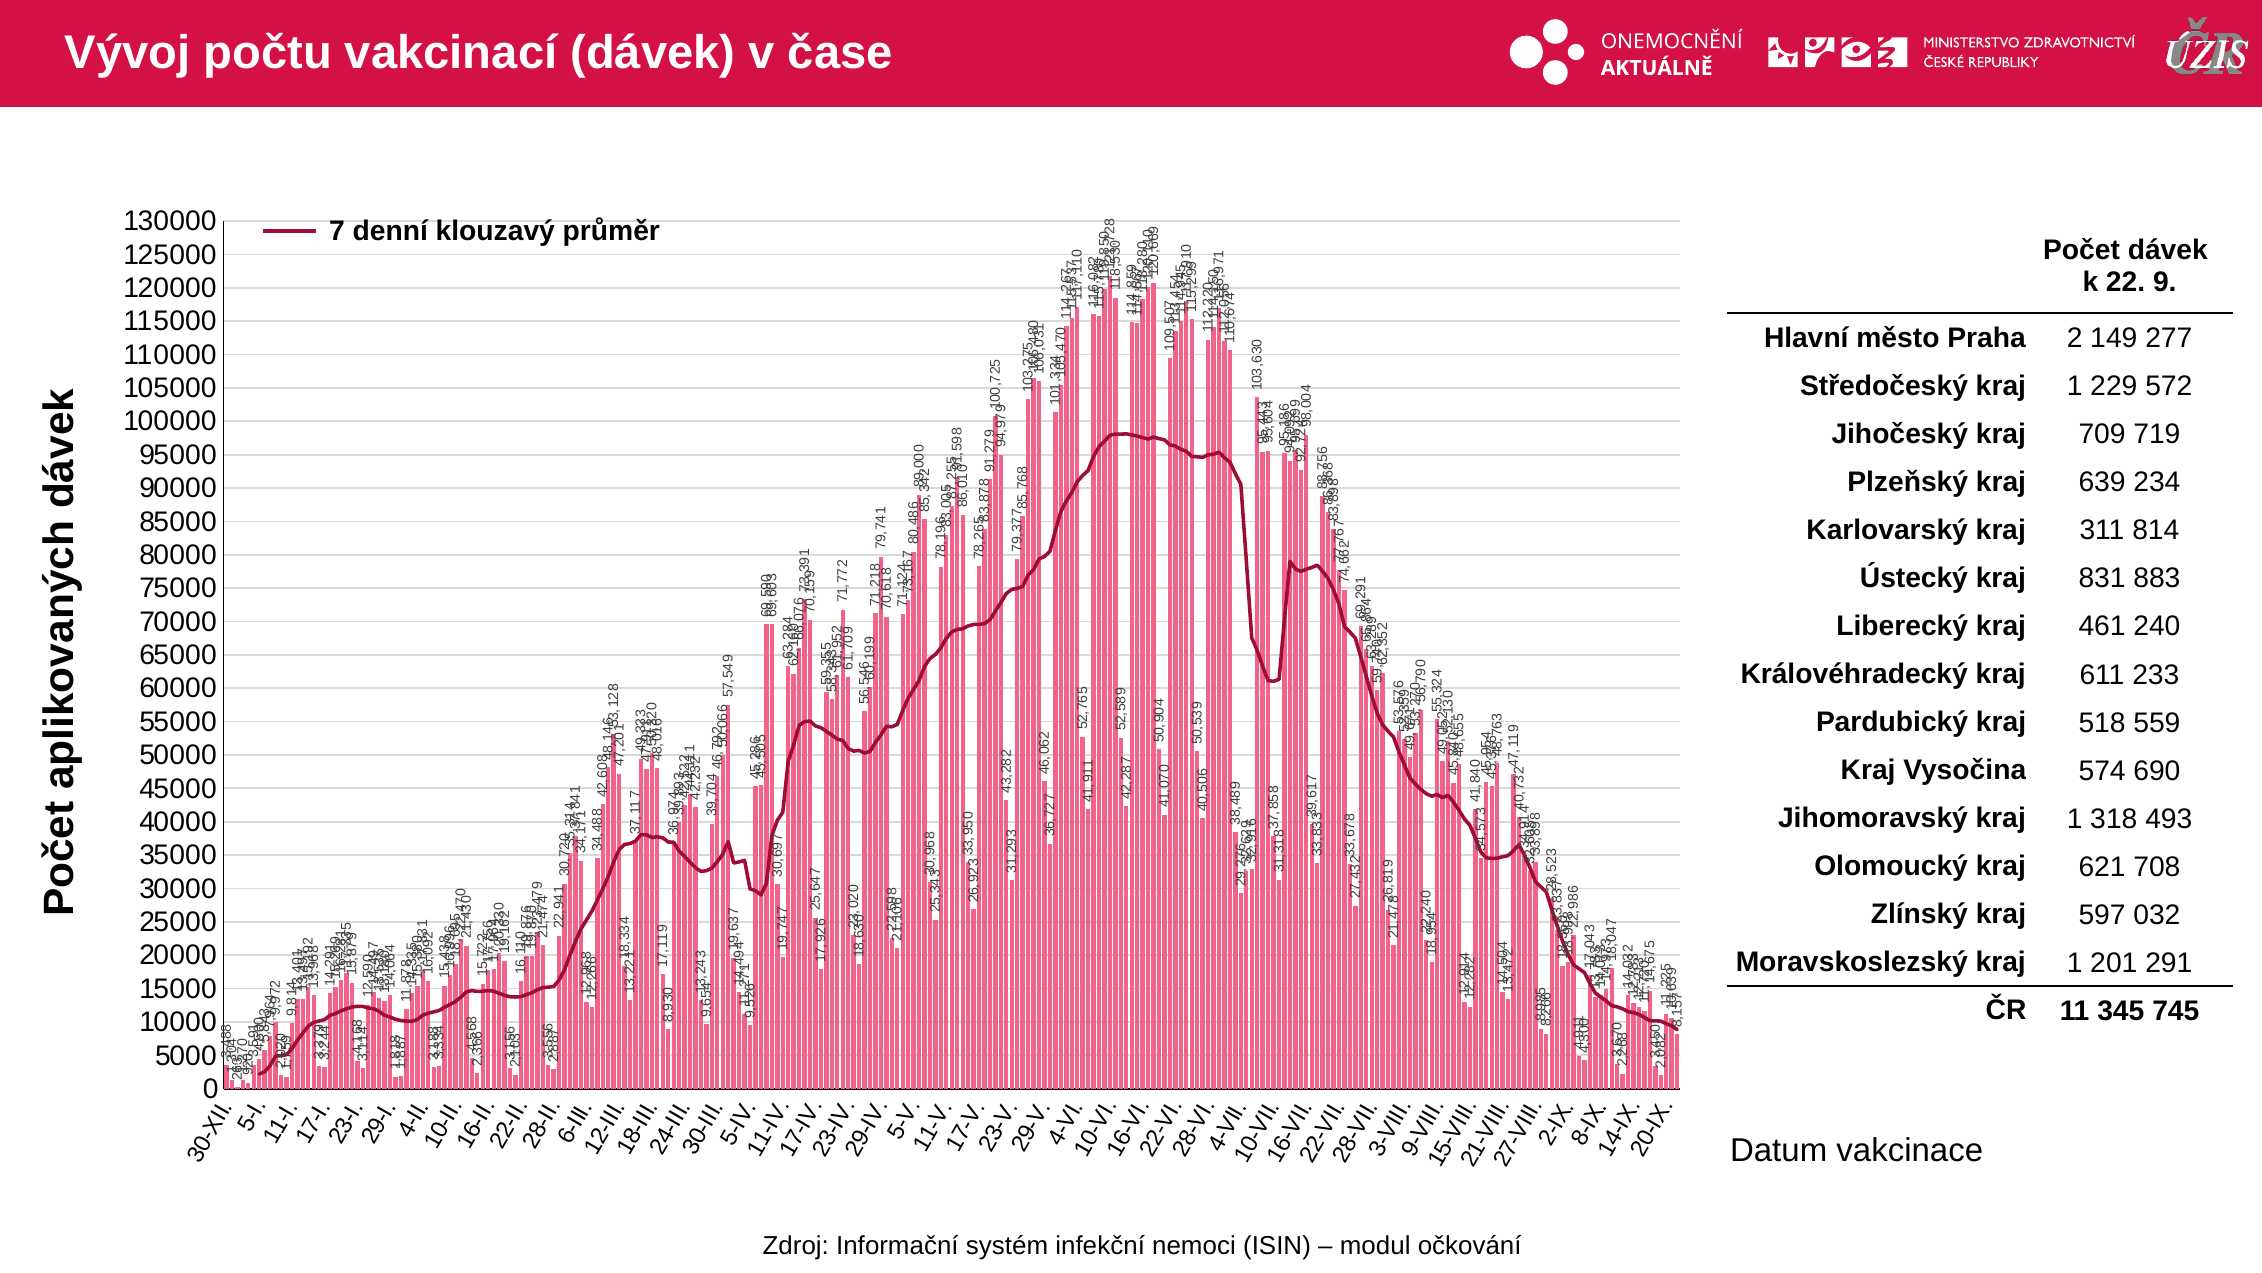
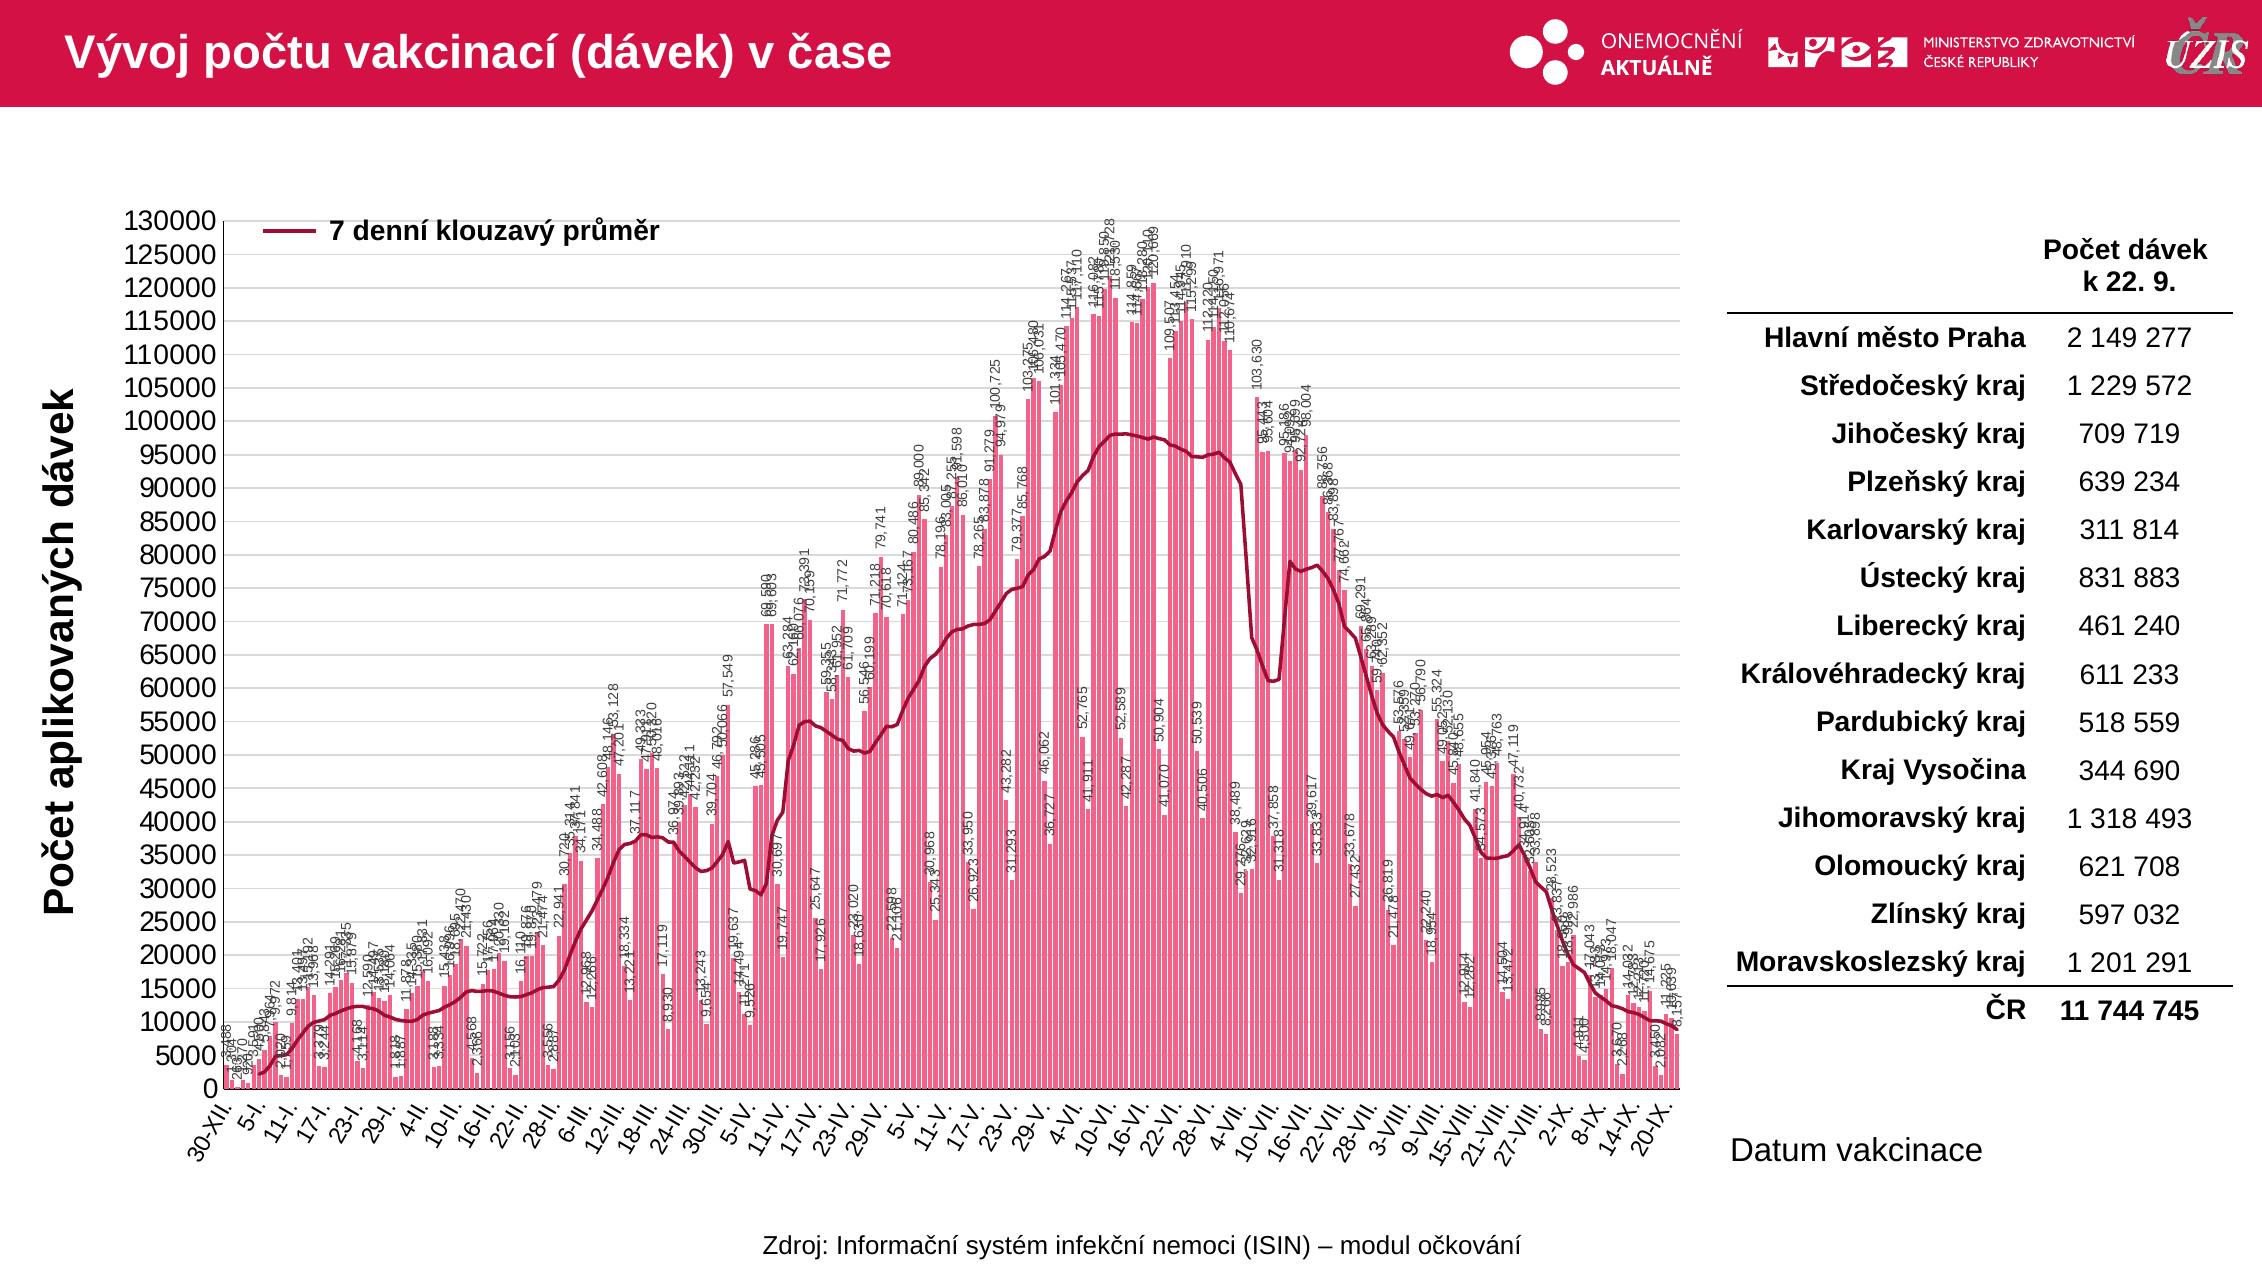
574: 574 -> 344 (2102, 770)
345: 345 -> 744 (2121, 1011)
